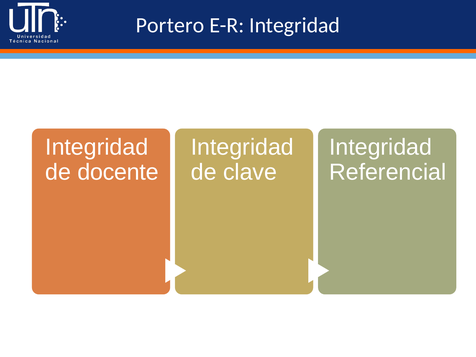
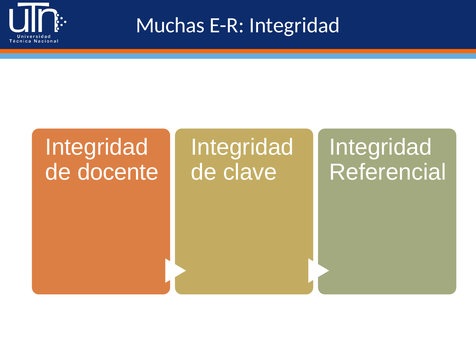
Portero: Portero -> Muchas (170, 25)
